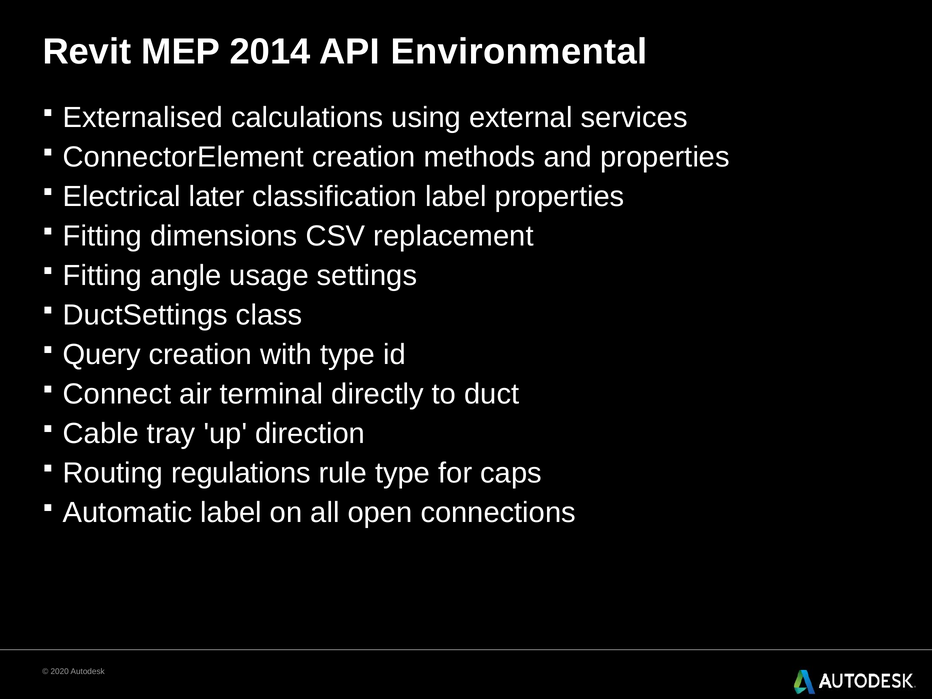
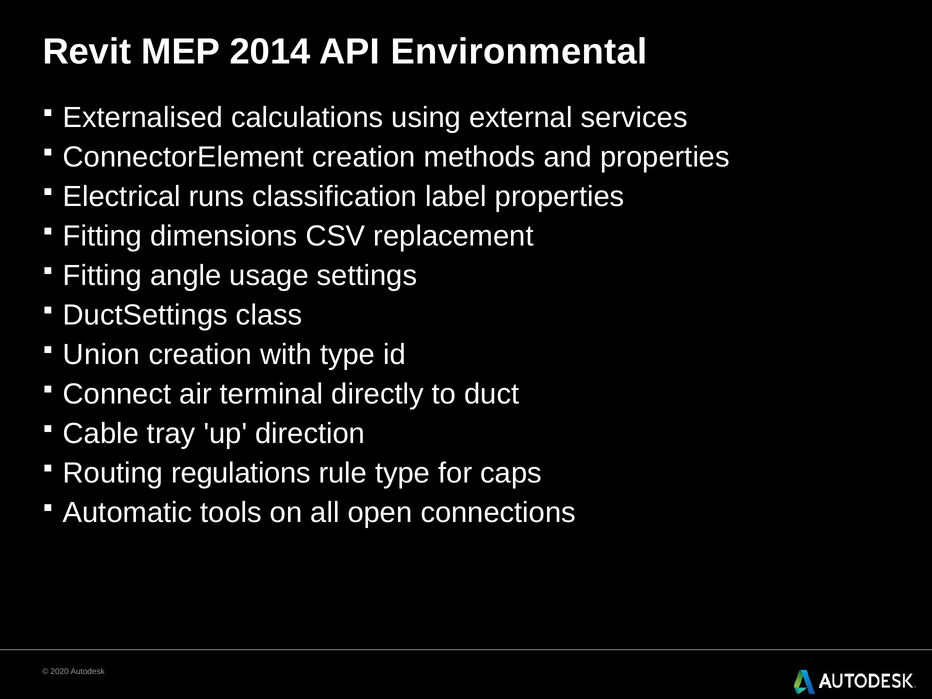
later: later -> runs (217, 197)
Query: Query -> Union (102, 355)
Automatic label: label -> tools (231, 513)
